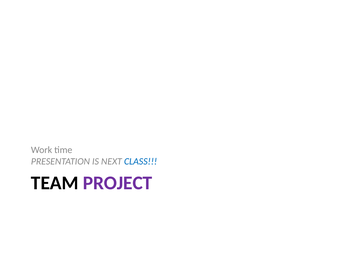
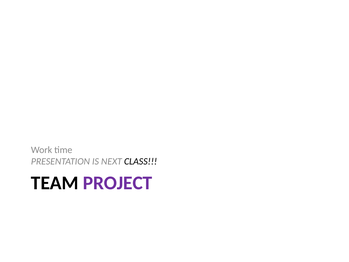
CLASS colour: blue -> black (141, 161)
